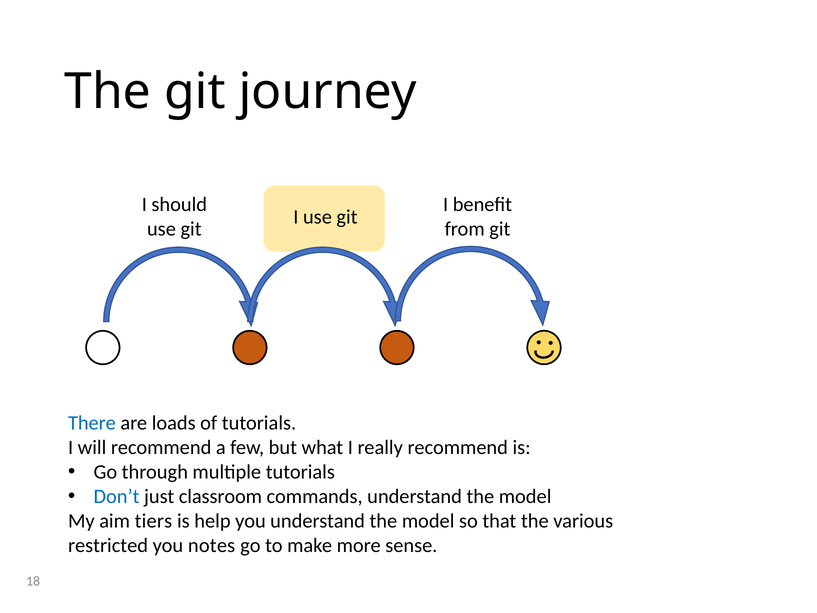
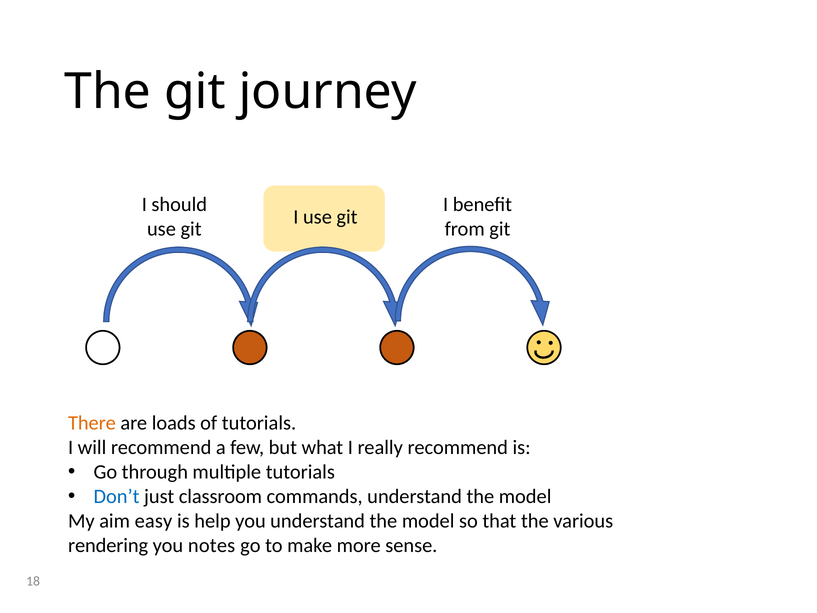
There colour: blue -> orange (92, 423)
tiers: tiers -> easy (153, 521)
restricted: restricted -> rendering (108, 545)
